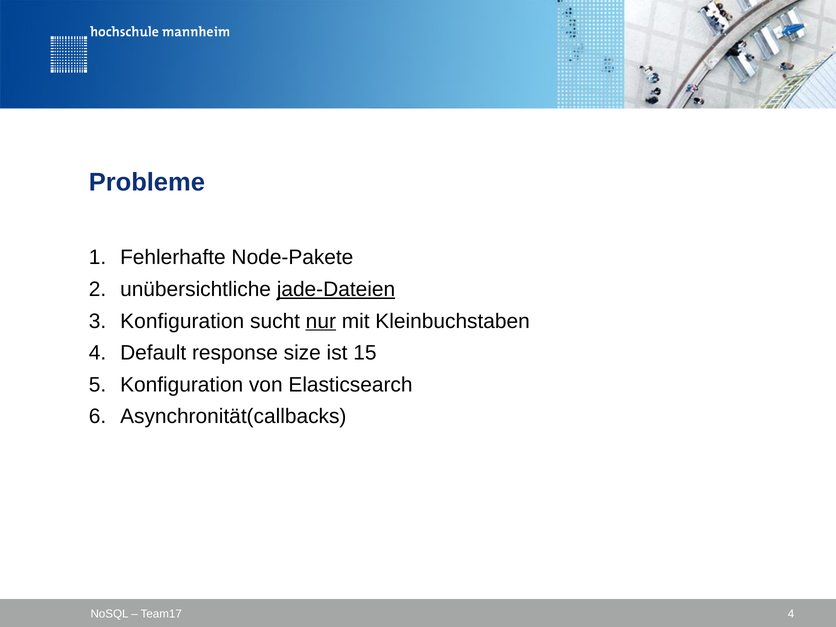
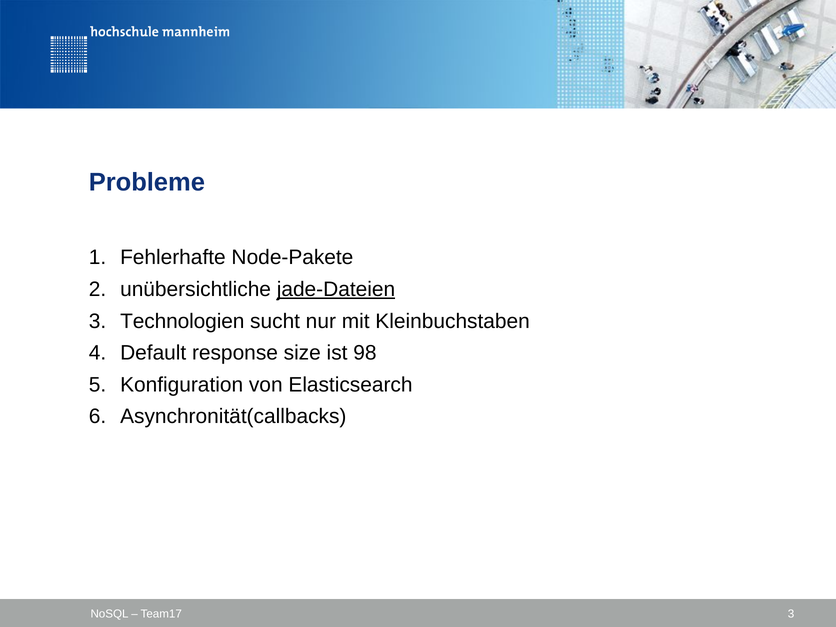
Konfiguration: Konfiguration -> Technologien (182, 321)
nur underline: present -> none (321, 321)
15: 15 -> 98 (365, 353)
Team17 4: 4 -> 3 (791, 614)
